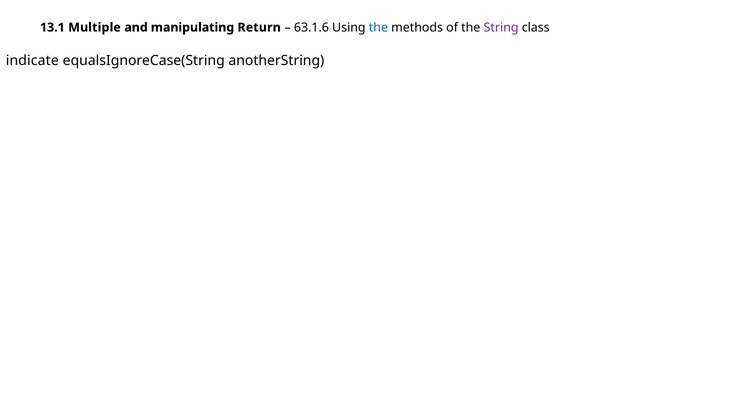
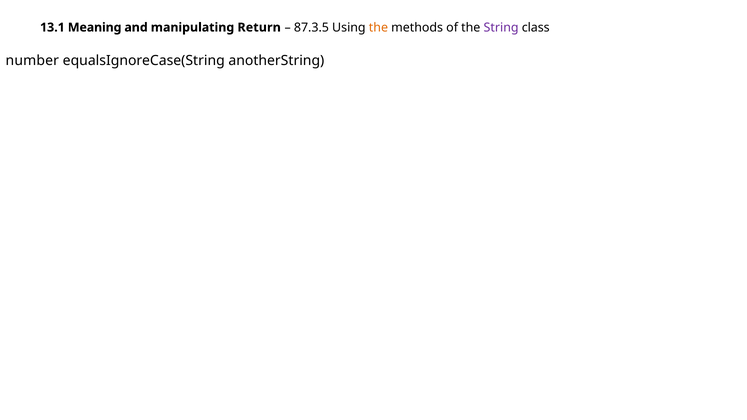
Multiple: Multiple -> Meaning (95, 27)
63.1.6: 63.1.6 -> 87.3.5 (311, 27)
the colour: blue -> orange (378, 27)
indicate: indicate -> number (32, 61)
